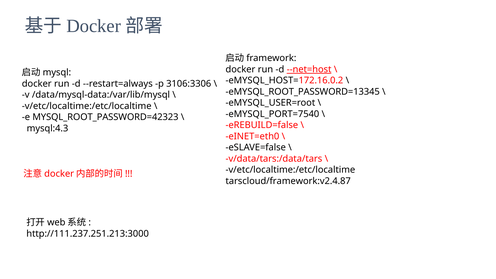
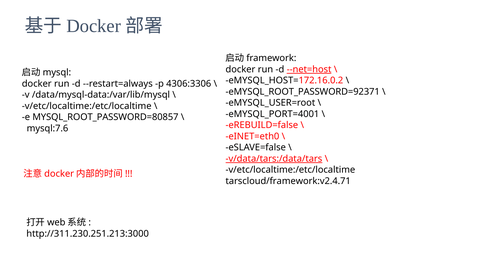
3106:3306: 3106:3306 -> 4306:3306 (189, 84)
eMYSQL_ROOT_PASSWORD=13345: eMYSQL_ROOT_PASSWORD=13345 -> eMYSQL_ROOT_PASSWORD=92371 (303, 92)
eMYSQL_PORT=7540: eMYSQL_PORT=7540 -> eMYSQL_PORT=4001 (272, 114)
MYSQL_ROOT_PASSWORD=42323: MYSQL_ROOT_PASSWORD=42323 -> MYSQL_ROOT_PASSWORD=80857 (105, 117)
mysql:4.3: mysql:4.3 -> mysql:7.6 (47, 128)
v/data/tars:/data/tars underline: none -> present (274, 159)
tarscloud/framework:v2.4.87: tarscloud/framework:v2.4.87 -> tarscloud/framework:v2.4.71 (288, 181)
http://111.237.251.213:3000: http://111.237.251.213:3000 -> http://311.230.251.213:3000 (88, 234)
